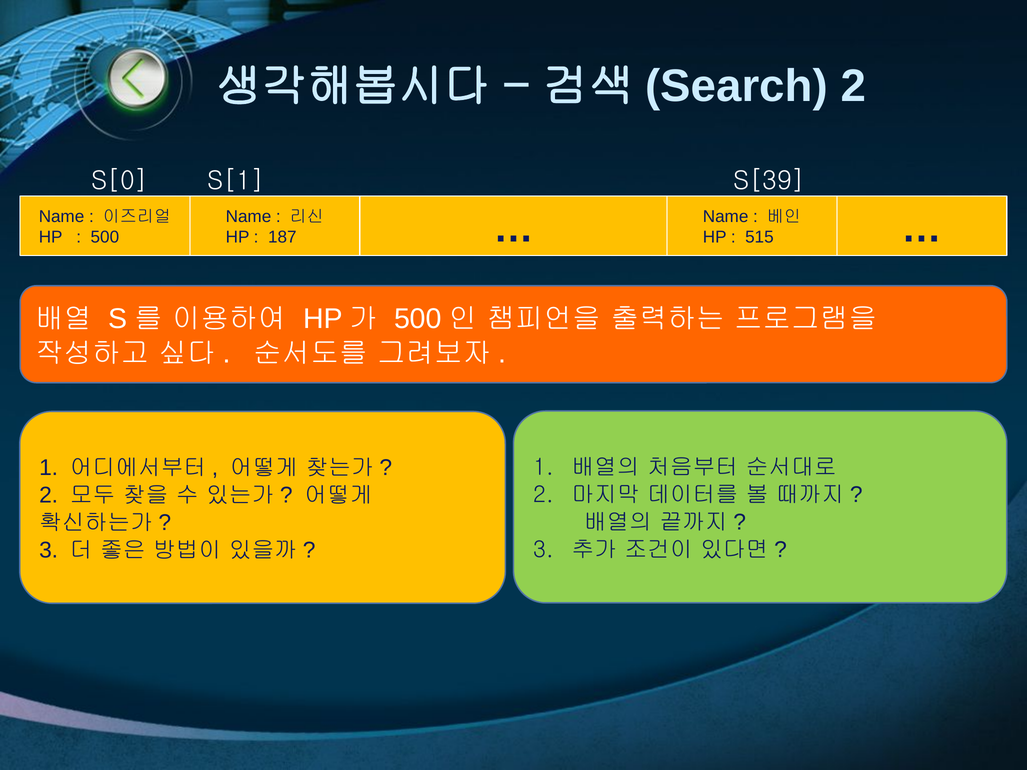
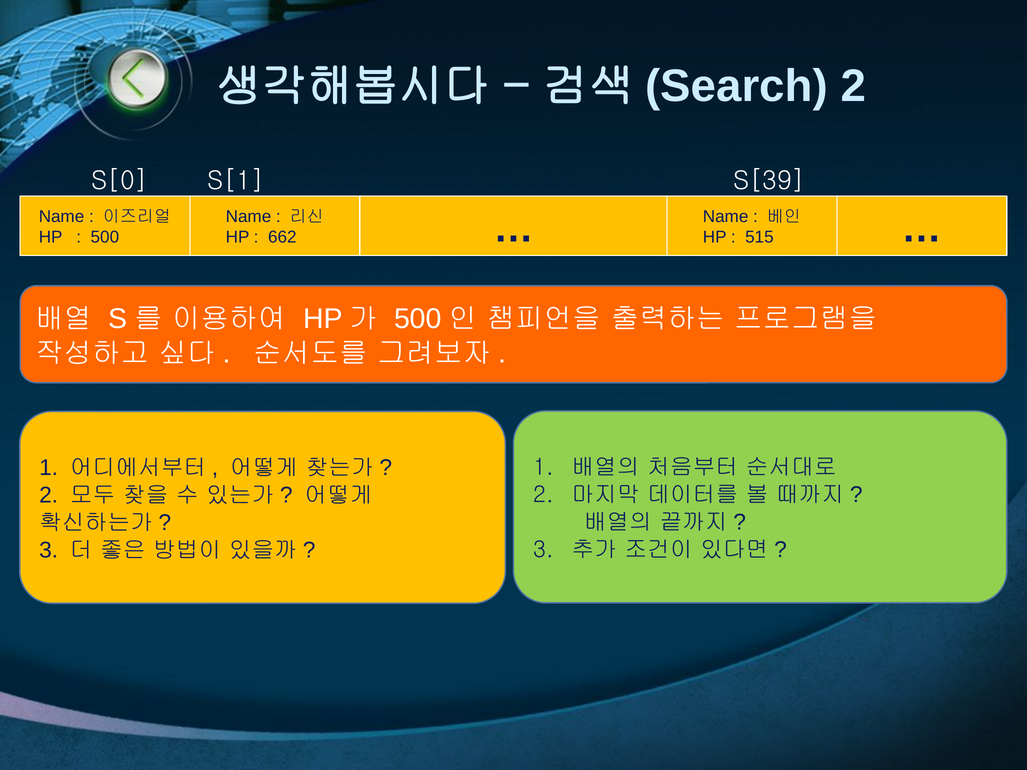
187: 187 -> 662 (282, 237)
